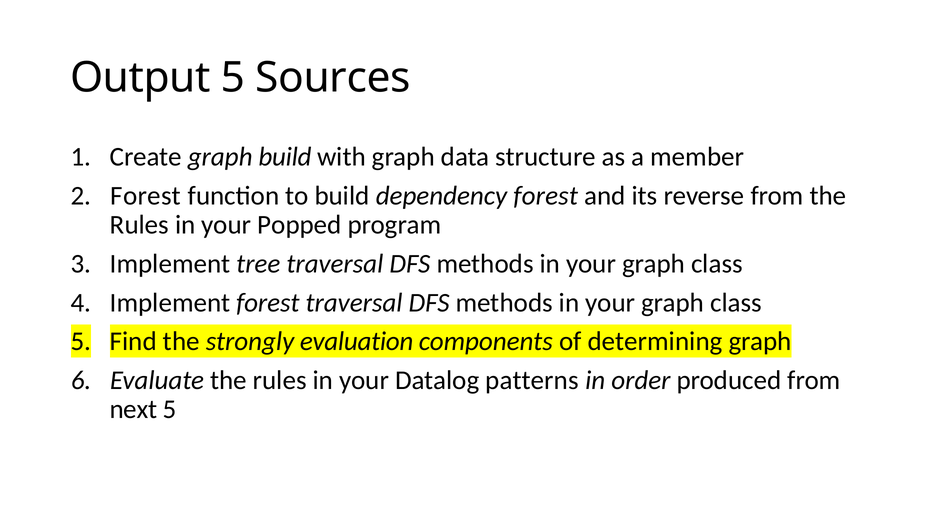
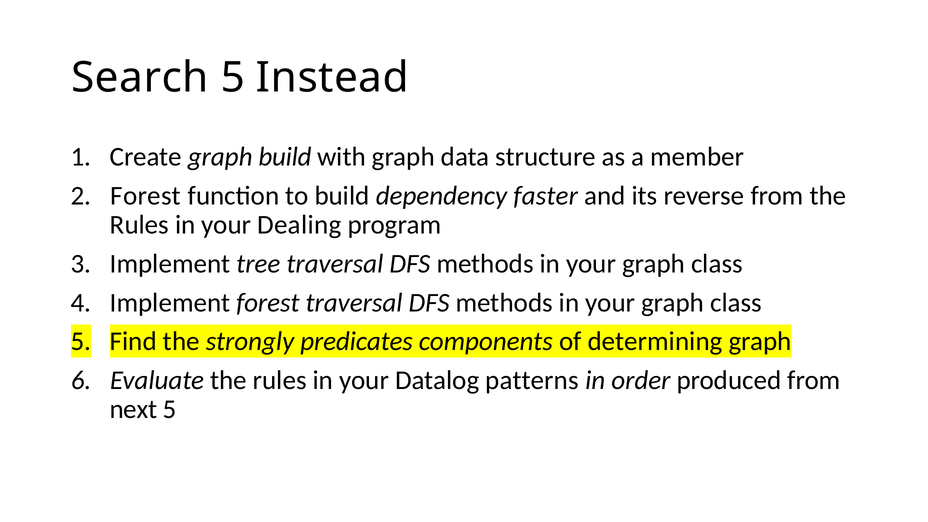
Output: Output -> Search (140, 78)
Sources: Sources -> Instead (332, 78)
dependency forest: forest -> faster (546, 196)
Popped: Popped -> Dealing (299, 225)
evaluation: evaluation -> predicates (357, 341)
